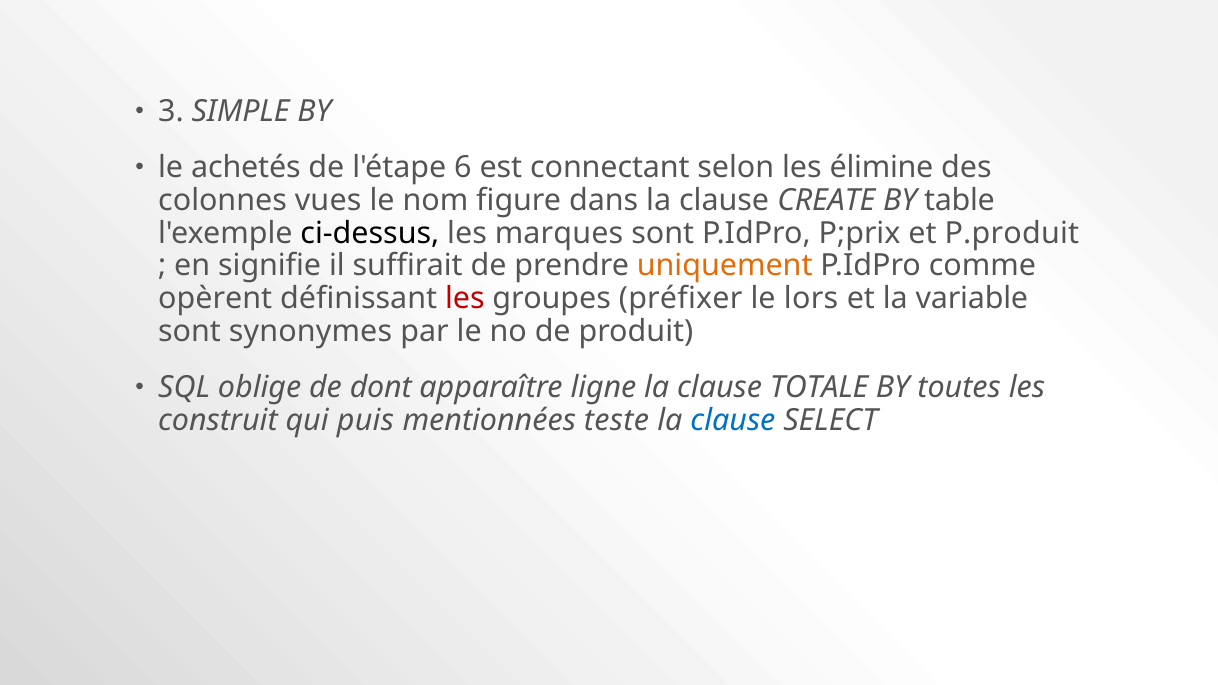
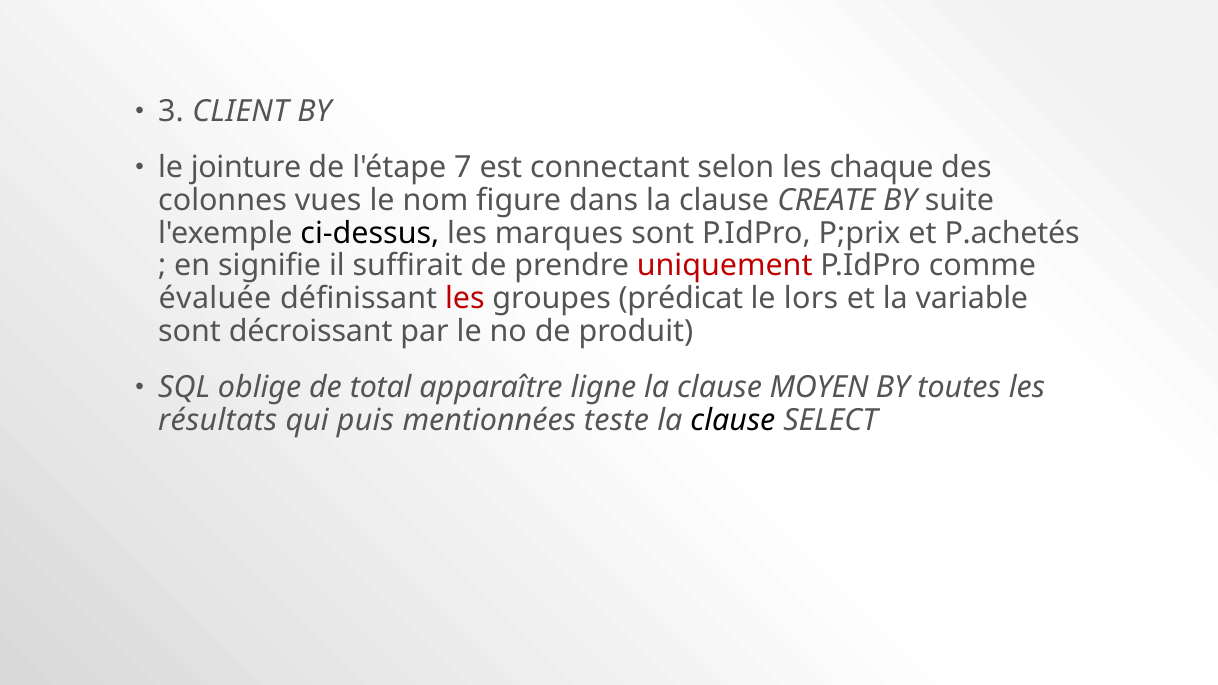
SIMPLE: SIMPLE -> CLIENT (240, 112)
achetés: achetés -> jointure (246, 167)
6: 6 -> 7 (463, 167)
élimine: élimine -> chaque (882, 167)
table: table -> suite (959, 200)
P.produit: P.produit -> P.achetés (1012, 233)
uniquement colour: orange -> red (725, 266)
opèrent: opèrent -> évaluée (215, 299)
préfixer: préfixer -> prédicat (681, 299)
synonymes: synonymes -> décroissant (311, 332)
dont: dont -> total (381, 387)
TOTALE: TOTALE -> MOYEN (819, 387)
construit: construit -> résultats (218, 420)
clause colour: blue -> black (733, 420)
